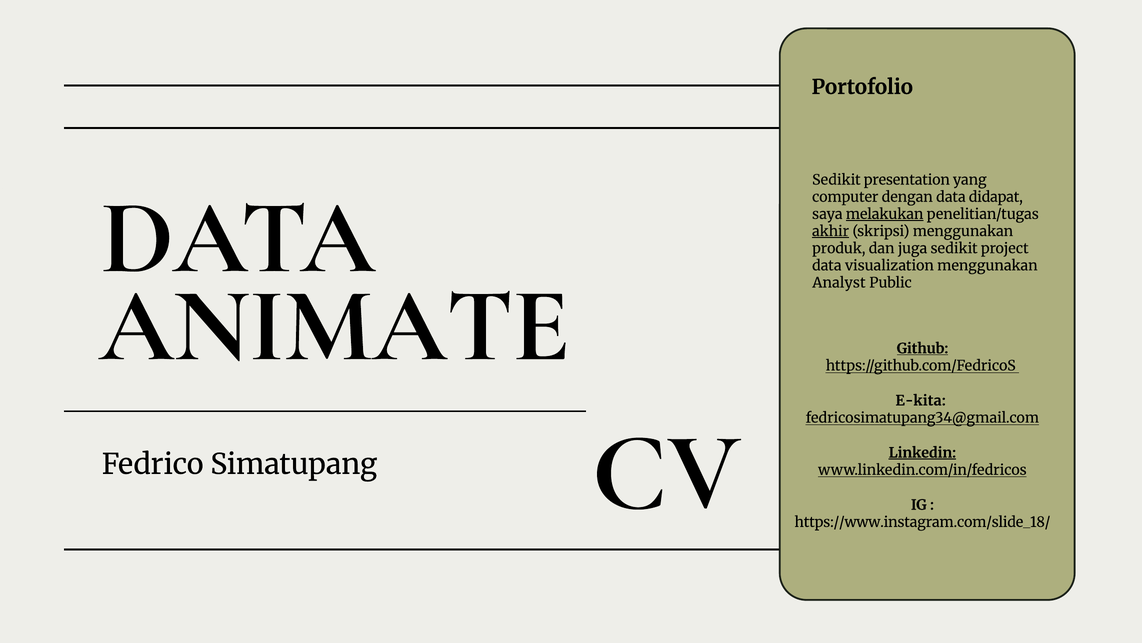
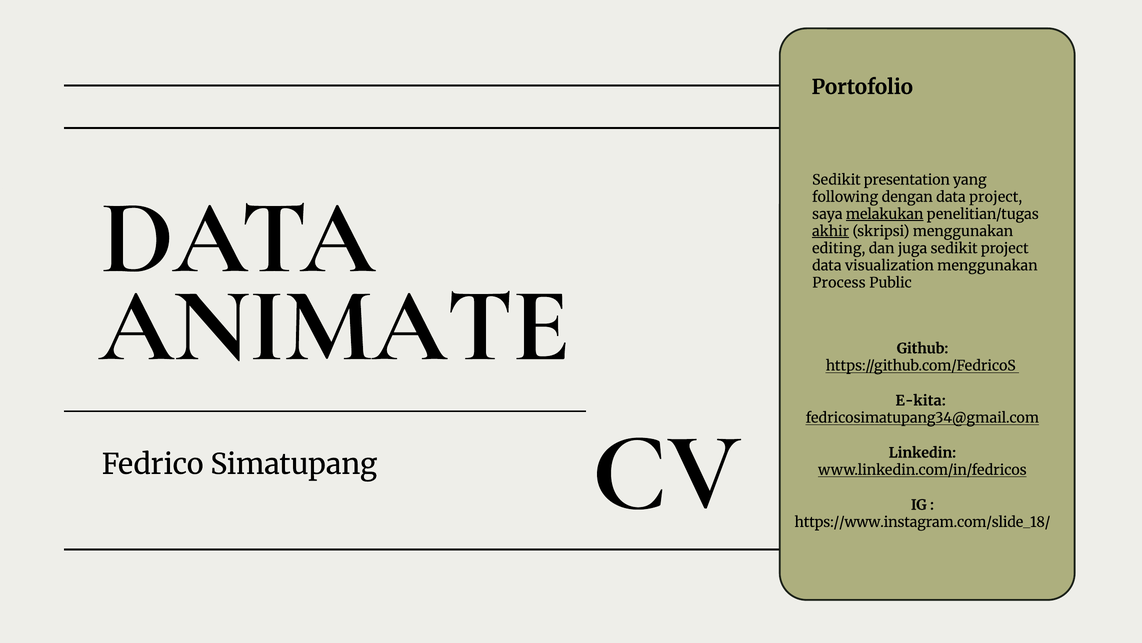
computer: computer -> following (845, 197)
data didapat: didapat -> project (996, 197)
produk: produk -> editing (839, 248)
Analyst: Analyst -> Process (839, 283)
Github underline: present -> none (923, 348)
Linkedin underline: present -> none (922, 452)
